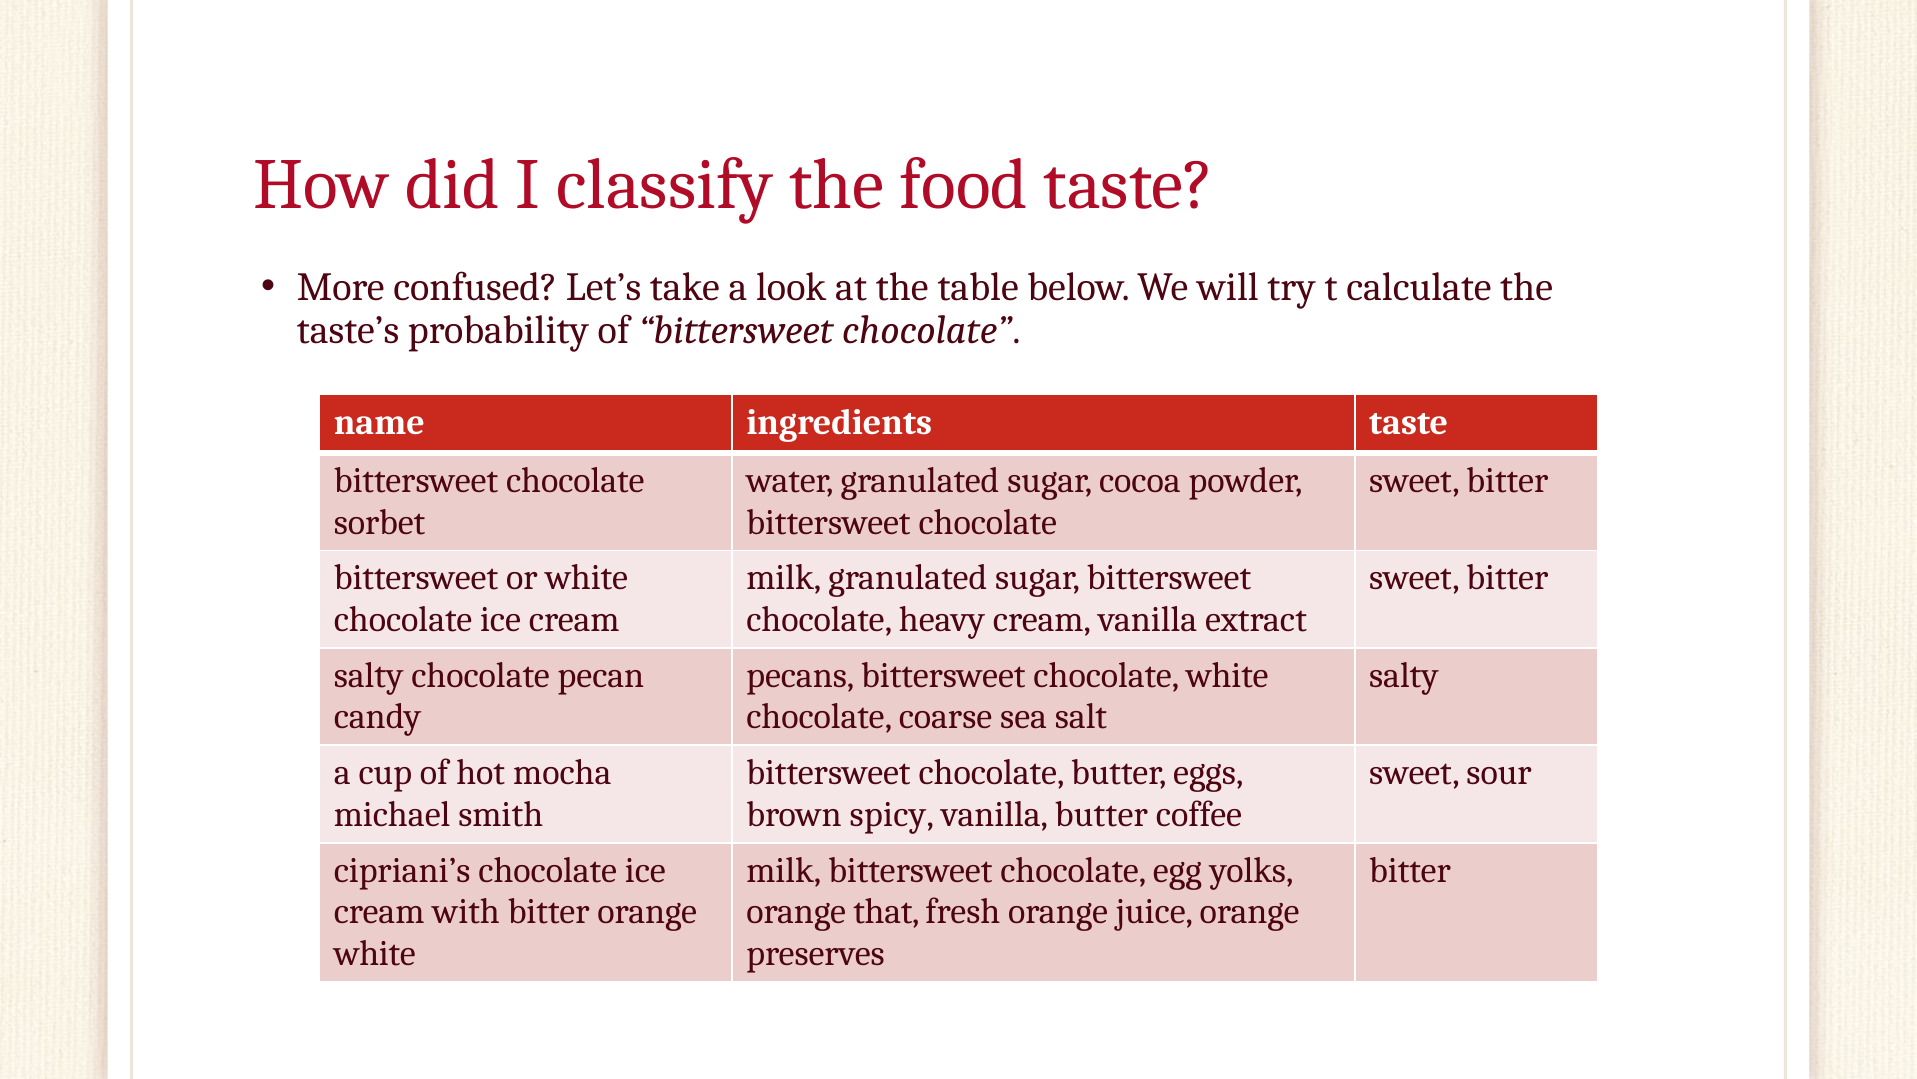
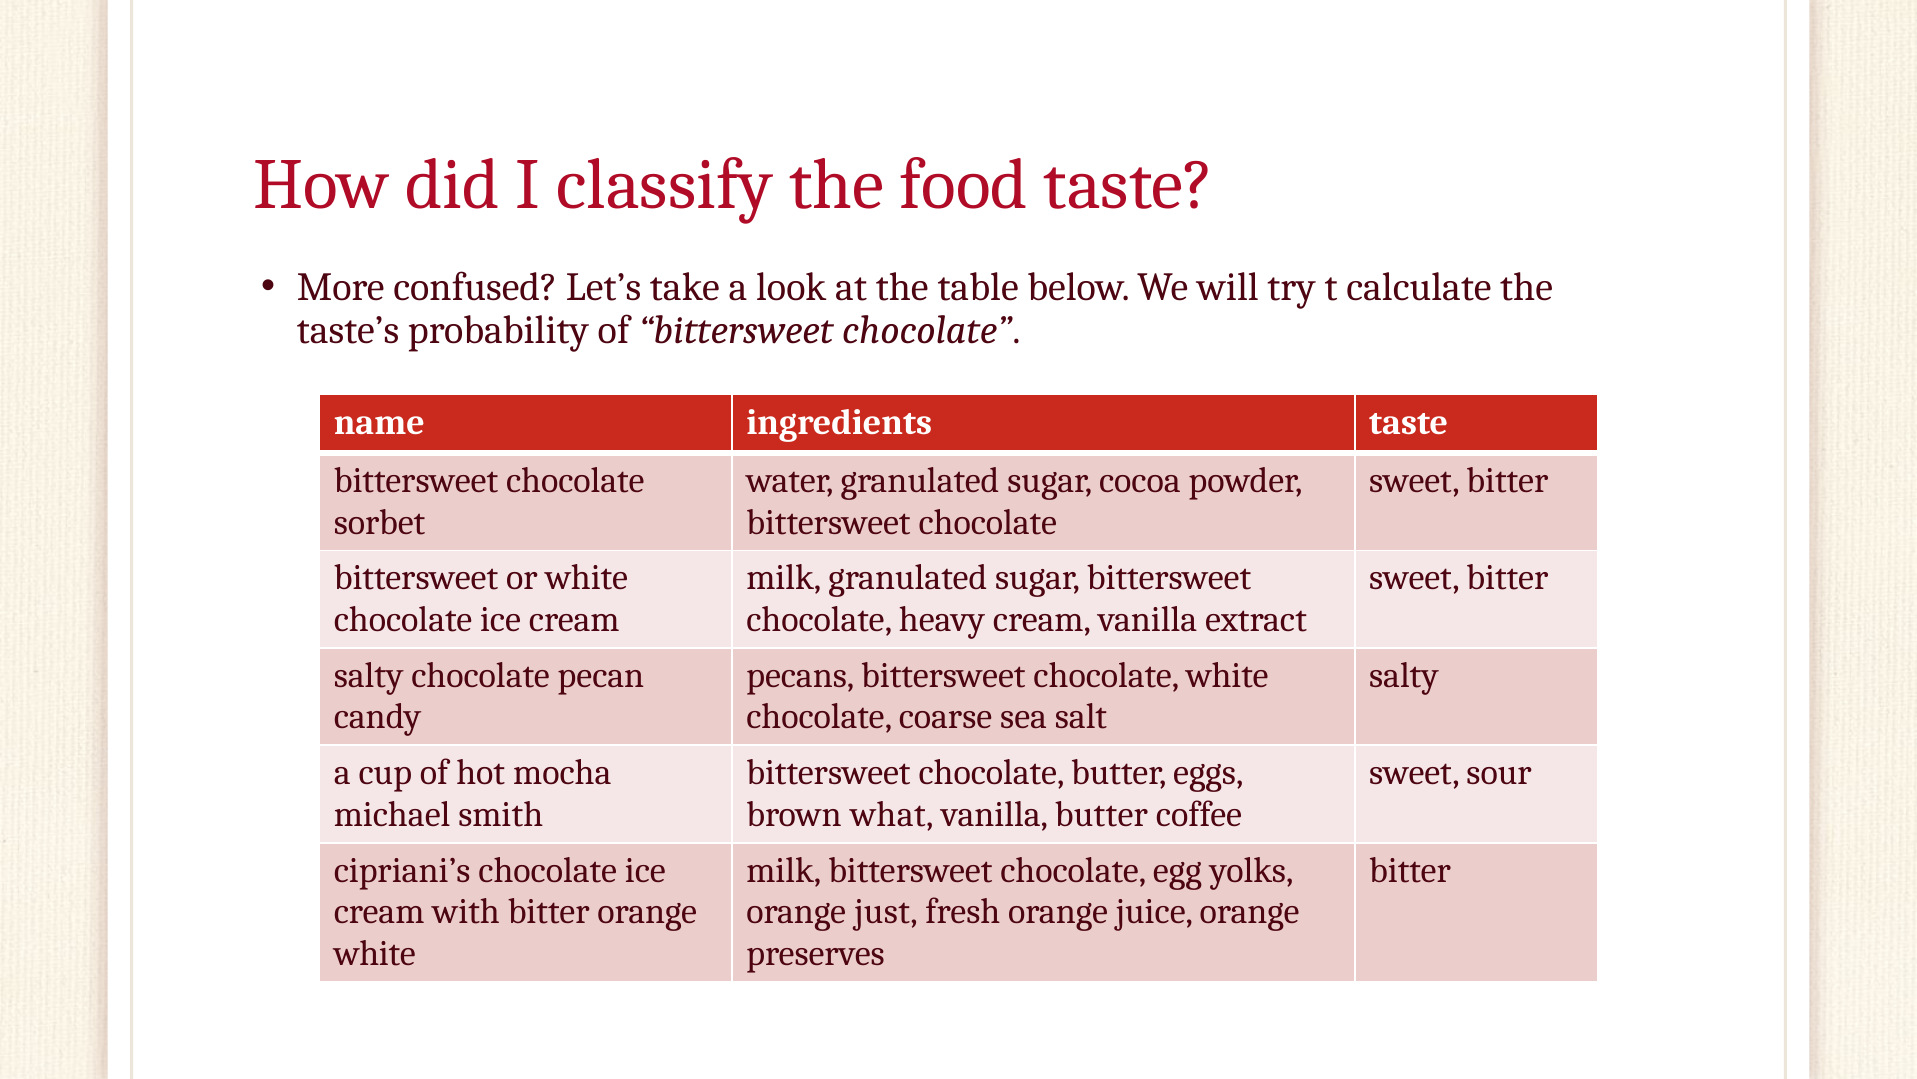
spicy: spicy -> what (892, 814)
that: that -> just (886, 912)
